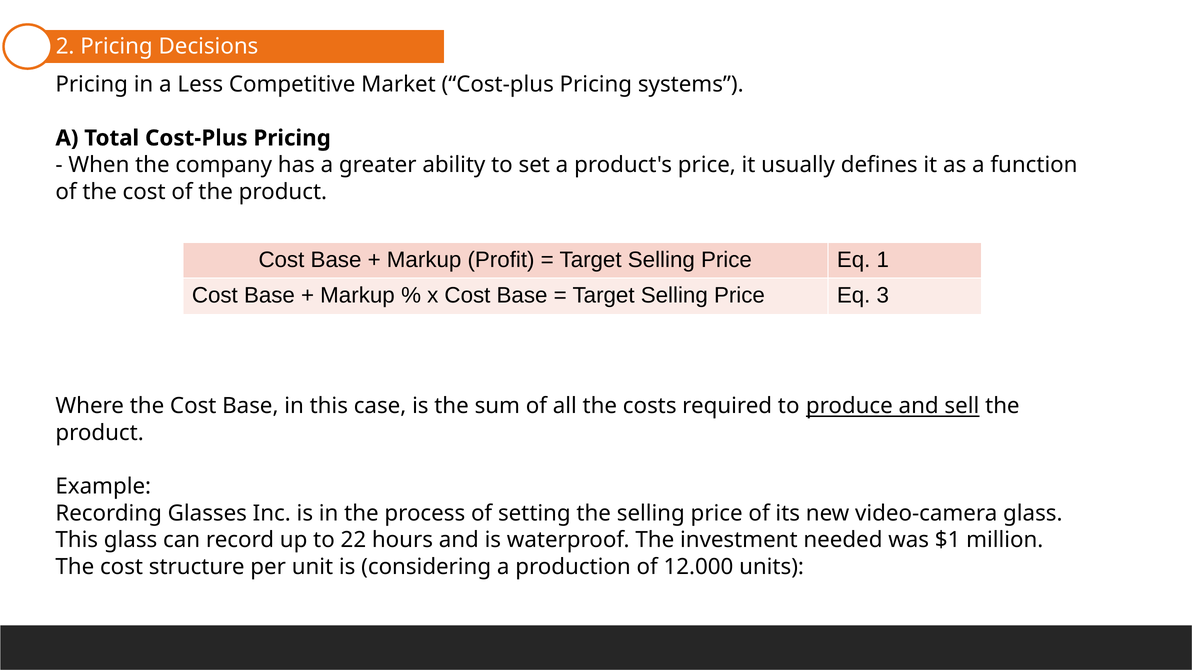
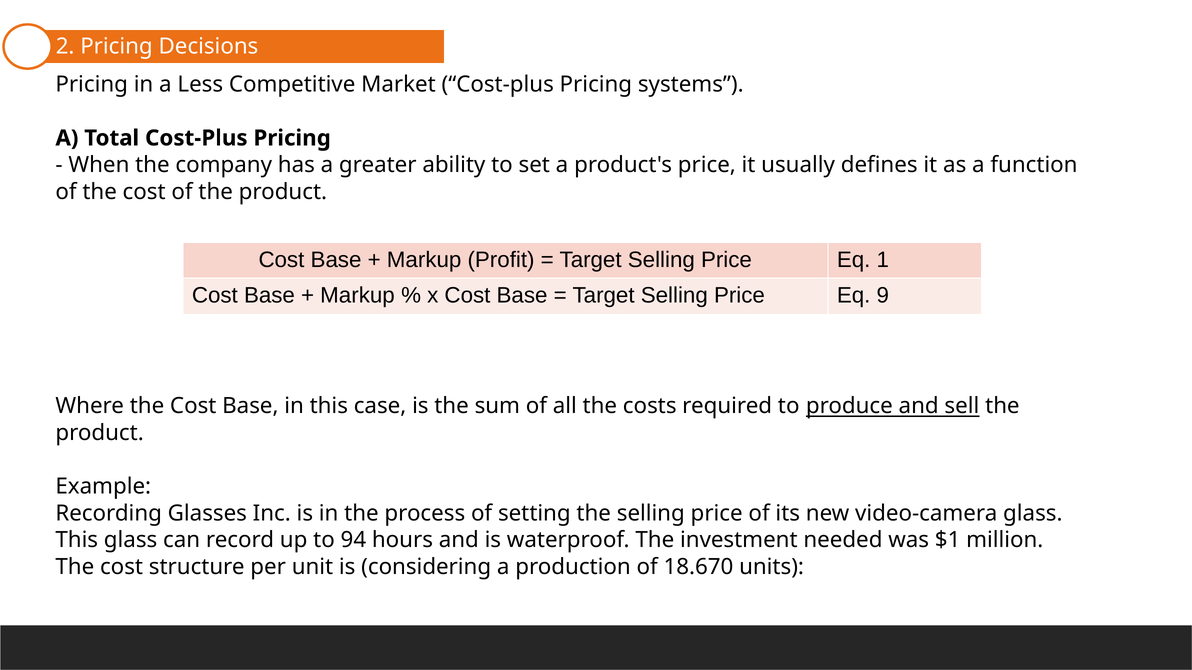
3: 3 -> 9 (883, 296)
22: 22 -> 94 (353, 540)
12.000: 12.000 -> 18.670 (698, 567)
